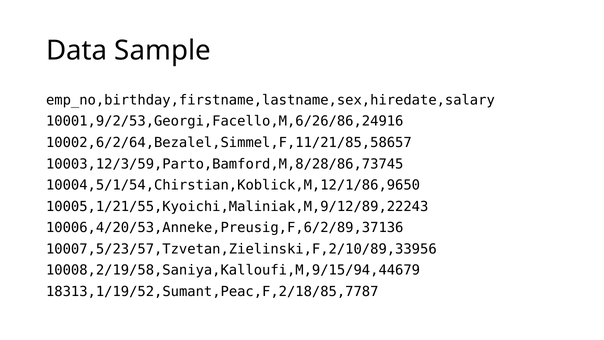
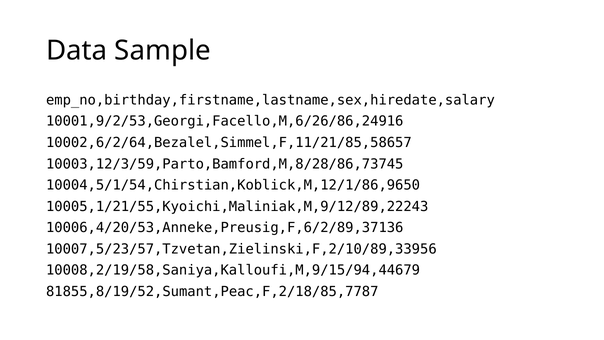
18313,1/19/52,Sumant,Peac,F,2/18/85,7787: 18313,1/19/52,Sumant,Peac,F,2/18/85,7787 -> 81855,8/19/52,Sumant,Peac,F,2/18/85,7787 (212, 291)
